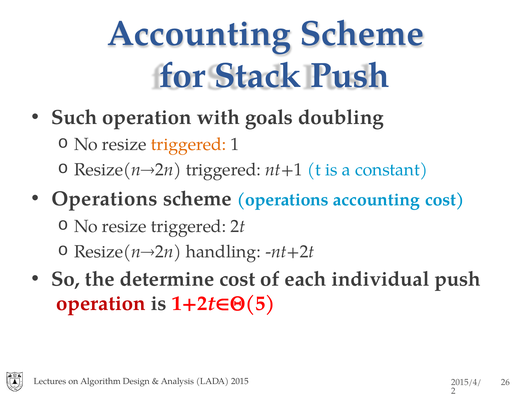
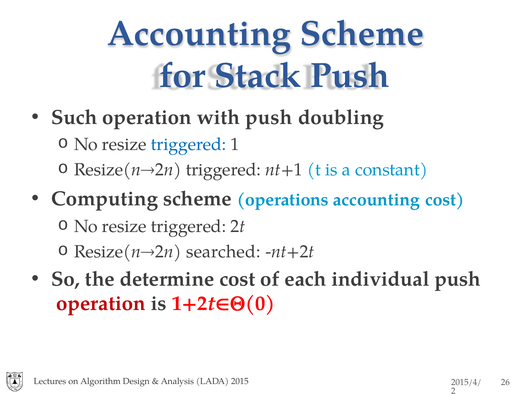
with goals: goals -> push (269, 117)
triggered colour: orange -> blue (189, 144)
Operations: Operations -> Computing (105, 199)
handling: handling -> searched (223, 252)
5: 5 -> 0 (260, 303)
